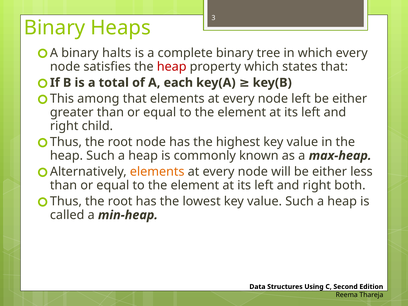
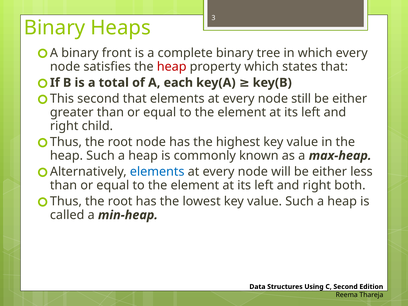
halts: halts -> front (117, 53)
among: among -> second (98, 99)
node left: left -> still (301, 99)
elements colour: orange -> blue (157, 172)
